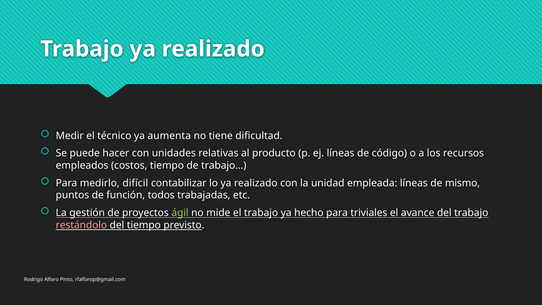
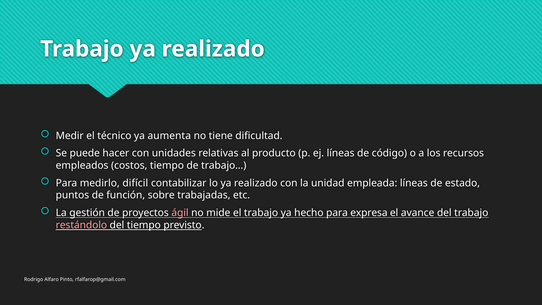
mismo: mismo -> estado (462, 183)
todos: todos -> sobre (161, 195)
ágil colour: light green -> pink (180, 213)
triviales: triviales -> expresa (369, 213)
